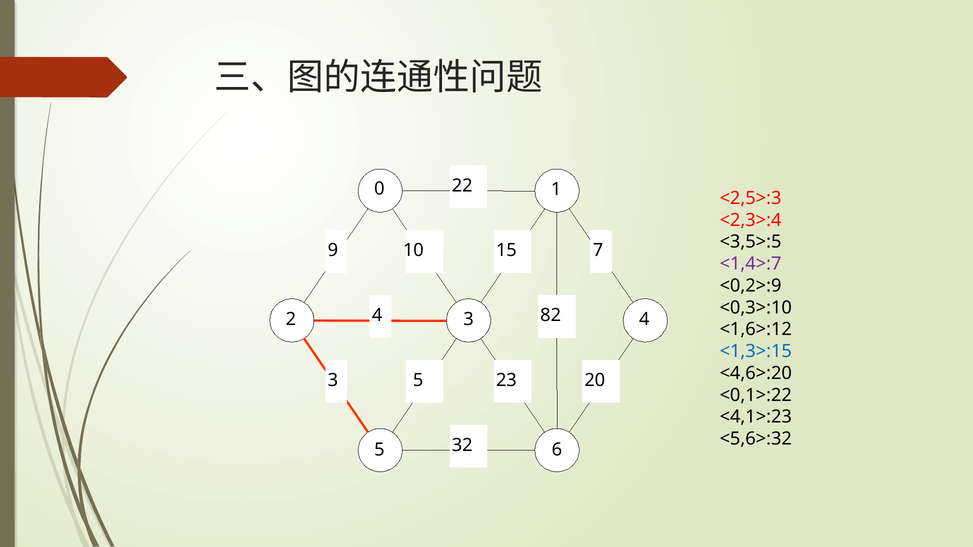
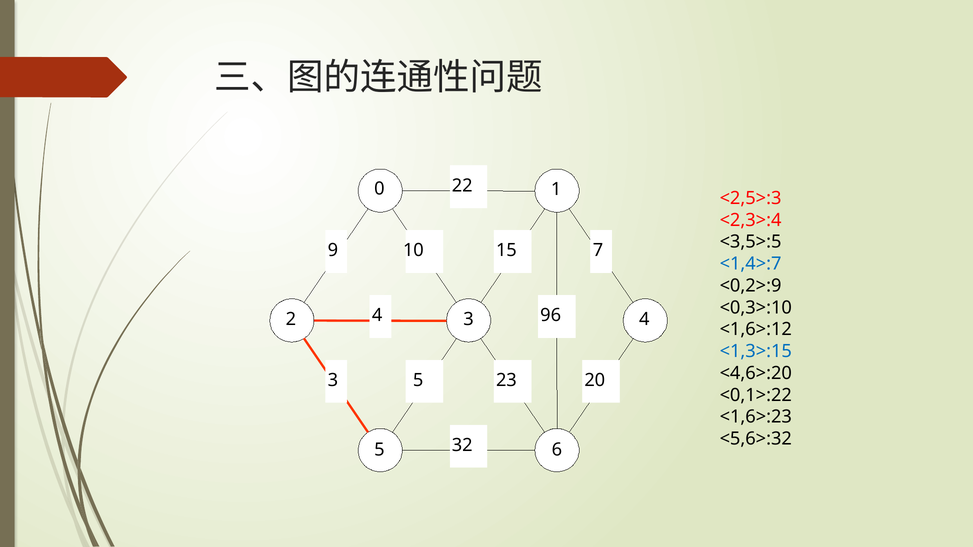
<1,4>:7 colour: purple -> blue (751, 264)
82: 82 -> 96 (551, 315)
<4,1>:23: <4,1>:23 -> <1,6>:23 (756, 417)
